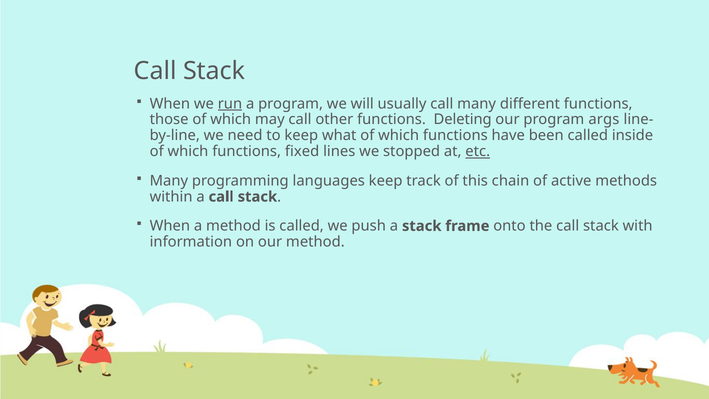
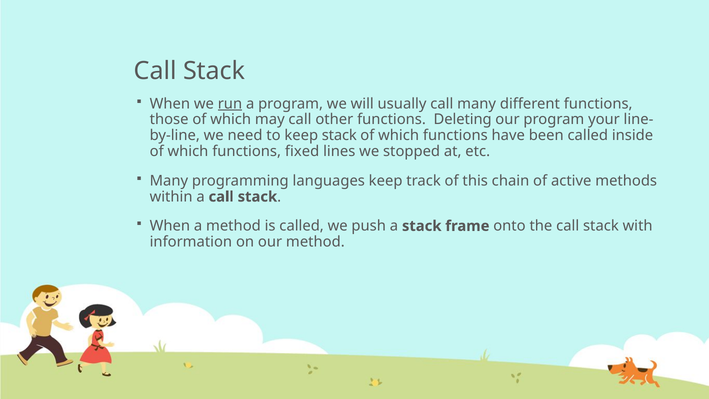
args: args -> your (604, 120)
keep what: what -> stack (339, 136)
etc underline: present -> none (478, 151)
